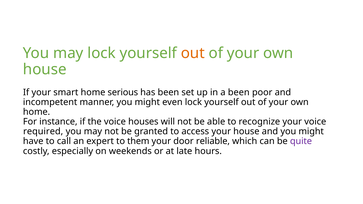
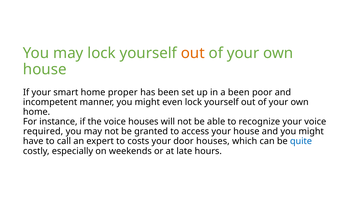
serious: serious -> proper (123, 92)
them: them -> costs (138, 141)
door reliable: reliable -> houses (213, 141)
quite colour: purple -> blue (301, 141)
